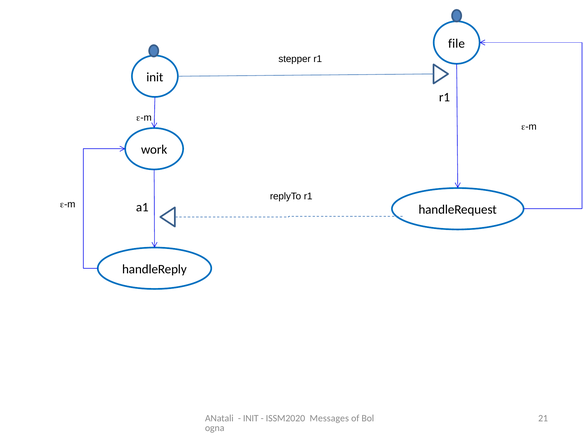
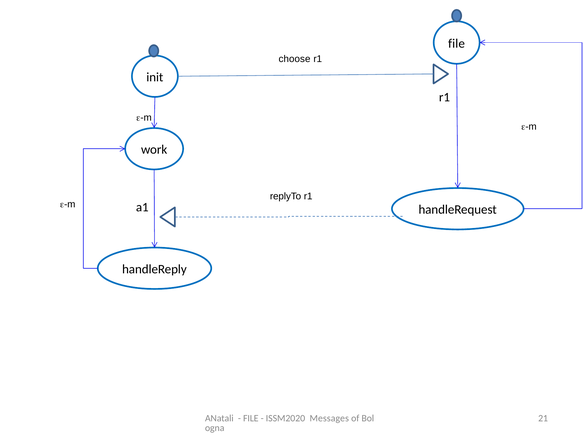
stepper: stepper -> choose (295, 59)
INIT: INIT -> FILE (251, 417)
